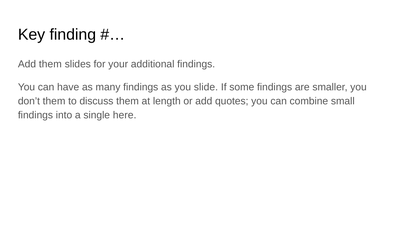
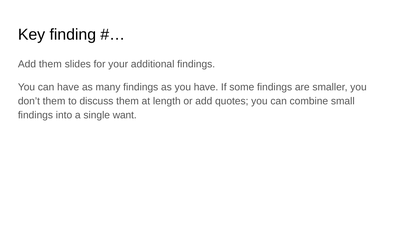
you slide: slide -> have (206, 87)
here: here -> want (125, 115)
